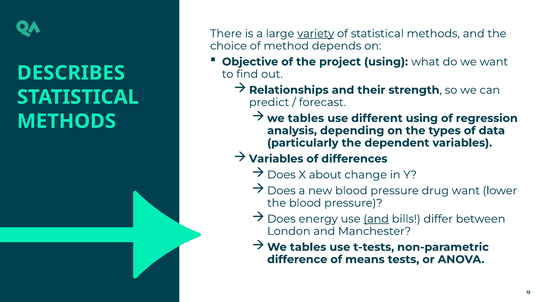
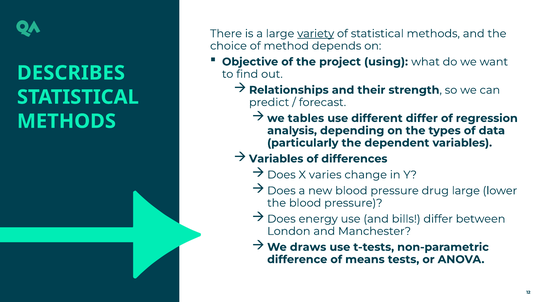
different using: using -> differ (422, 118)
about: about -> varies (325, 175)
drug want: want -> large (466, 191)
and underline: present -> none (376, 219)
tables: tables -> draws (308, 247)
